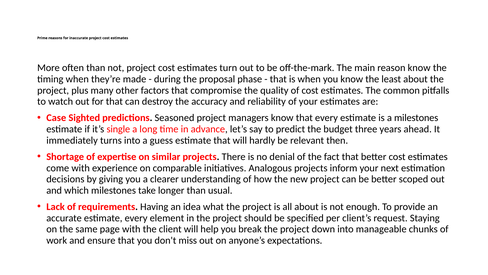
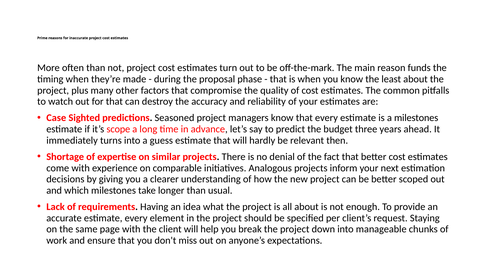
reason know: know -> funds (419, 68)
single: single -> scope (118, 129)
